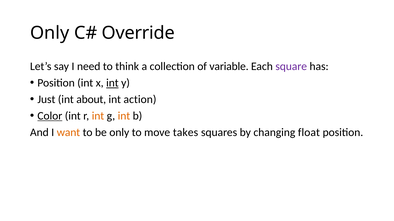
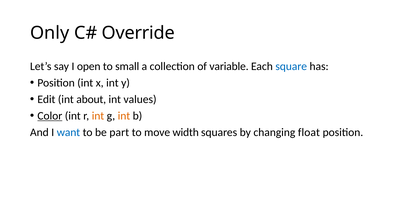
need: need -> open (89, 67)
think: think -> small (127, 67)
square colour: purple -> blue (291, 67)
int underline: present -> none (112, 83)
Just: Just -> Edit (46, 100)
action: action -> values (140, 100)
want colour: orange -> blue (68, 133)
be only: only -> part (119, 133)
takes: takes -> width (186, 133)
